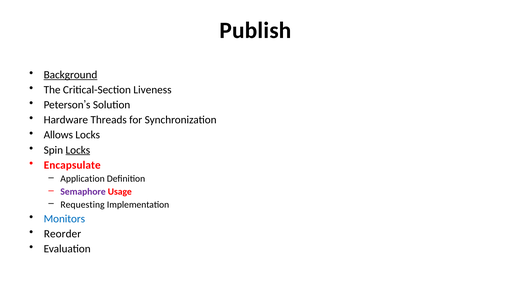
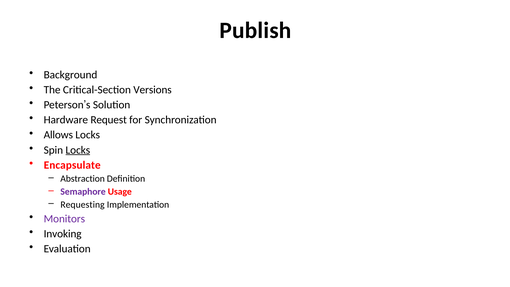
Background underline: present -> none (70, 75)
Liveness: Liveness -> Versions (153, 90)
Threads: Threads -> Request (109, 120)
Application: Application -> Abstraction (83, 179)
Monitors colour: blue -> purple (64, 219)
Reorder: Reorder -> Invoking (63, 234)
